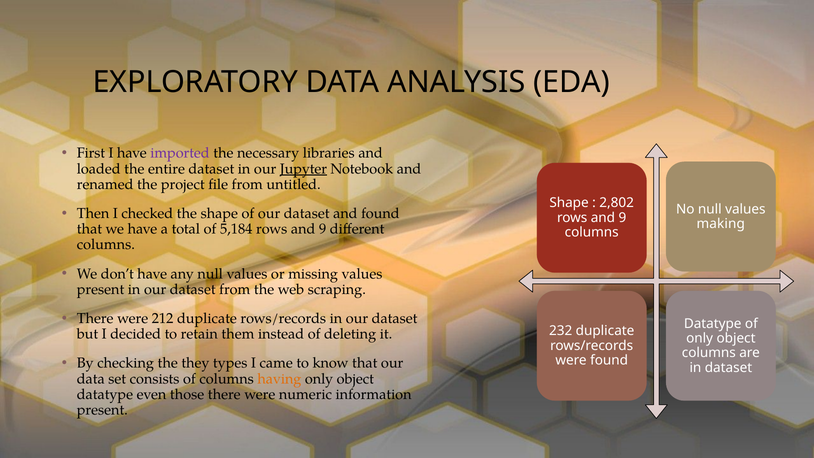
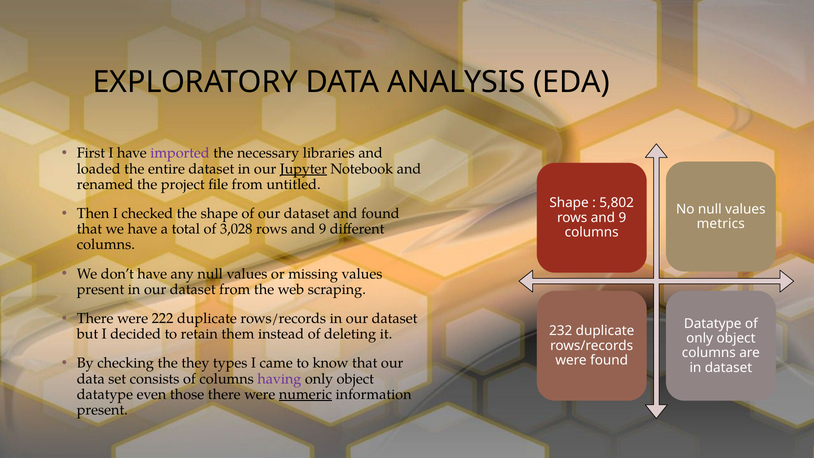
2,802: 2,802 -> 5,802 (617, 203)
making: making -> metrics (721, 224)
5,184: 5,184 -> 3,028 (236, 229)
212: 212 -> 222 (163, 318)
having colour: orange -> purple (279, 379)
numeric underline: none -> present (305, 394)
